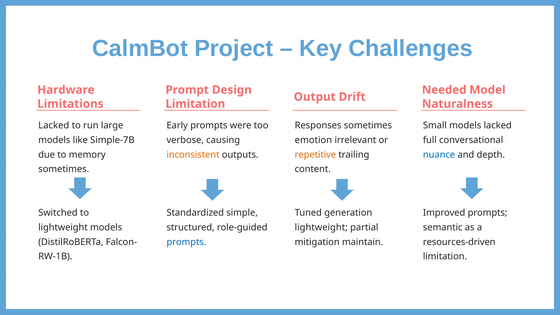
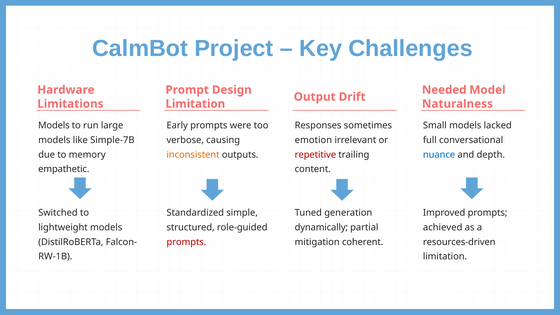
Lacked: Lacked -> Models (54, 126)
repetitive colour: orange -> red (315, 155)
sometimes: sometimes -> empathetic (64, 169)
lightweight: lightweight -> dynamically (321, 227)
semantic: semantic -> achieved (443, 227)
prompts colour: blue -> red (186, 242)
maintain: maintain -> coherent (363, 242)
